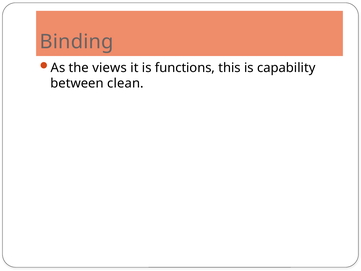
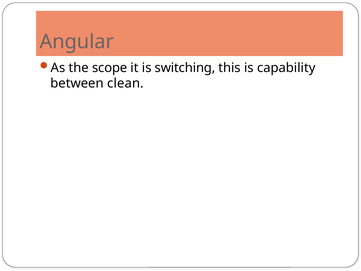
Binding: Binding -> Angular (77, 42)
views: views -> scope (110, 68)
functions: functions -> switching (185, 68)
